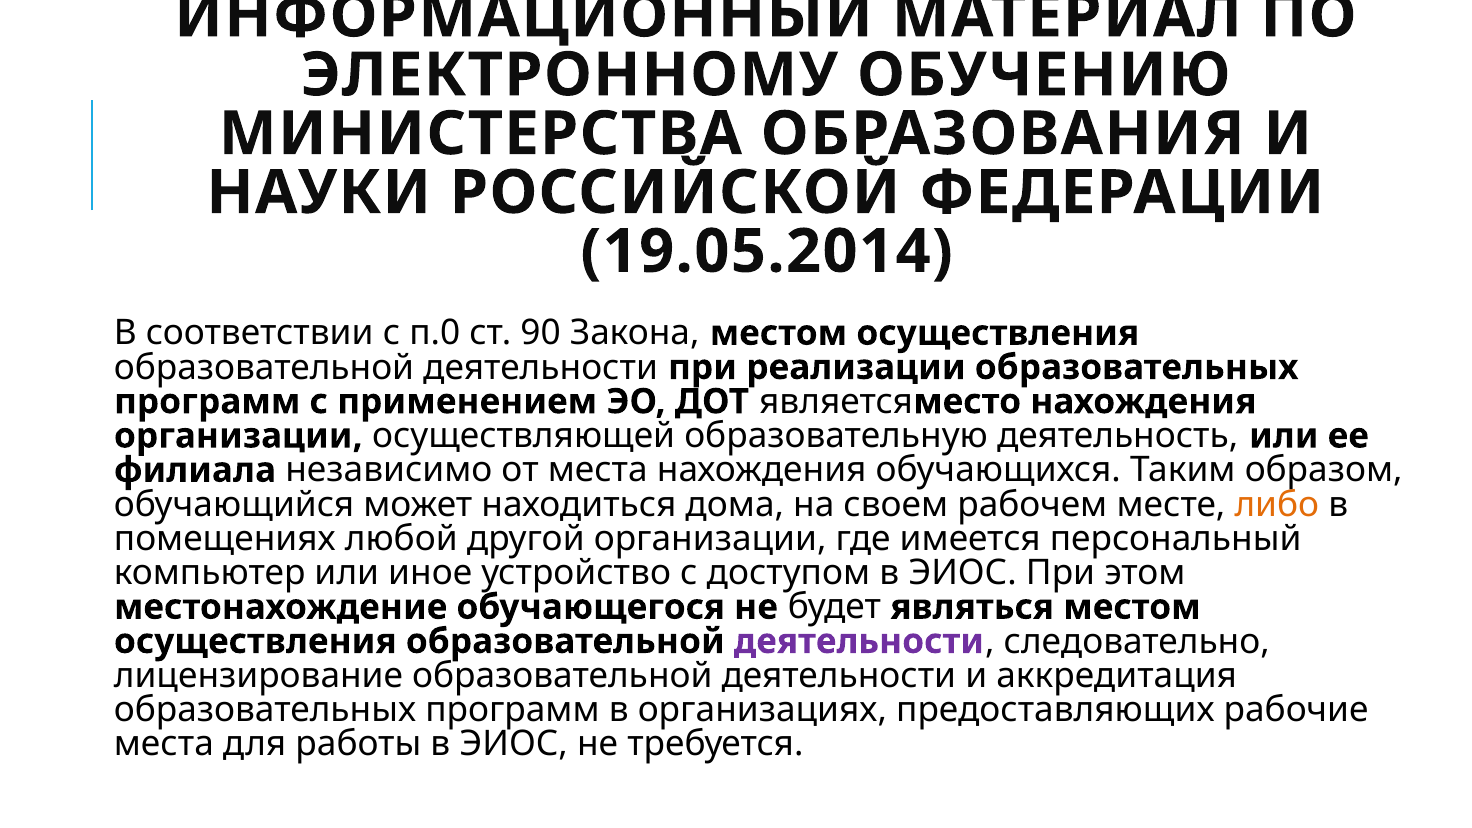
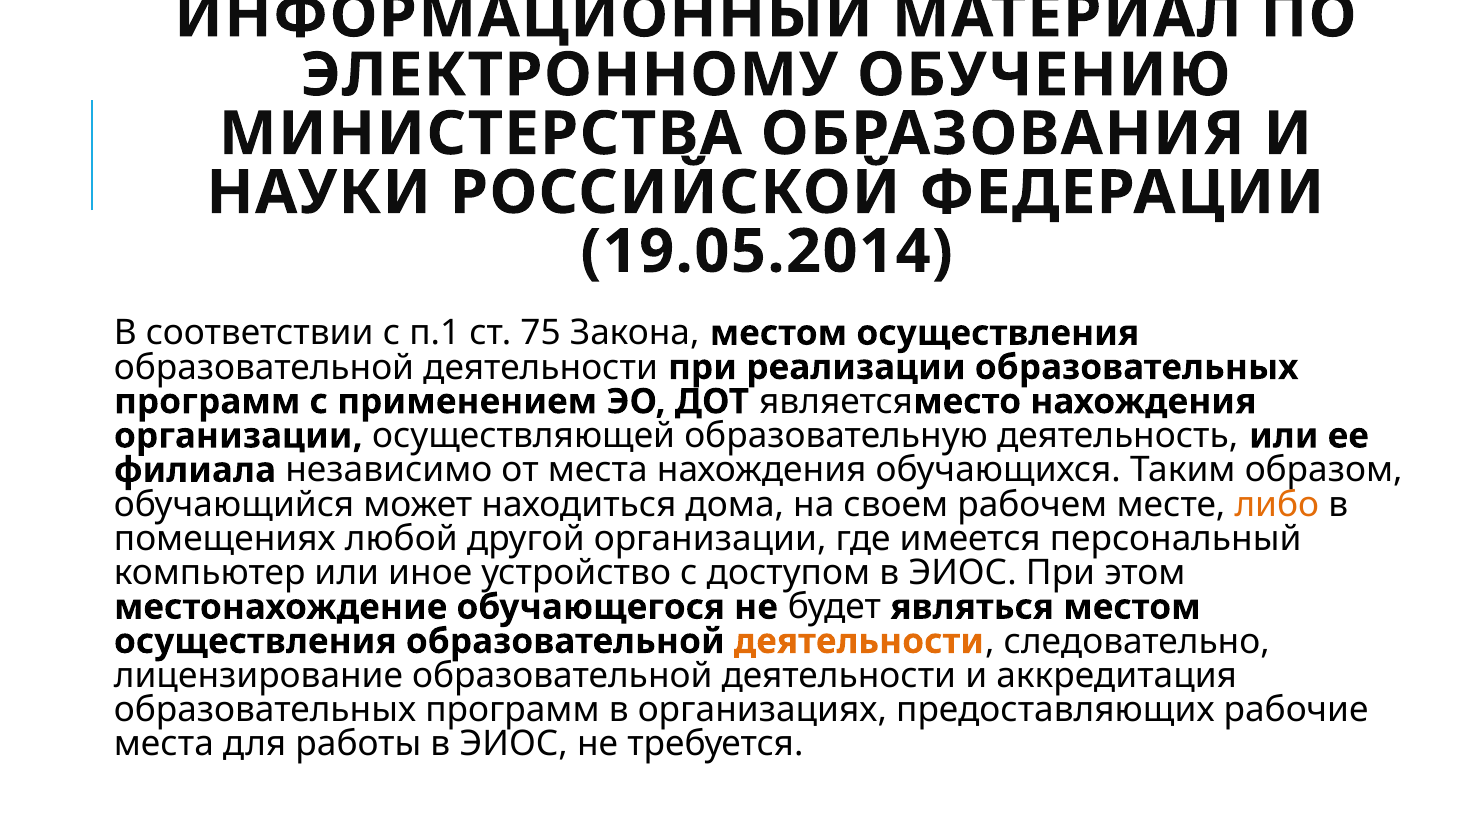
п.0: п.0 -> п.1 (435, 333)
90: 90 -> 75 (541, 333)
деятельности colour: purple -> orange (859, 641)
